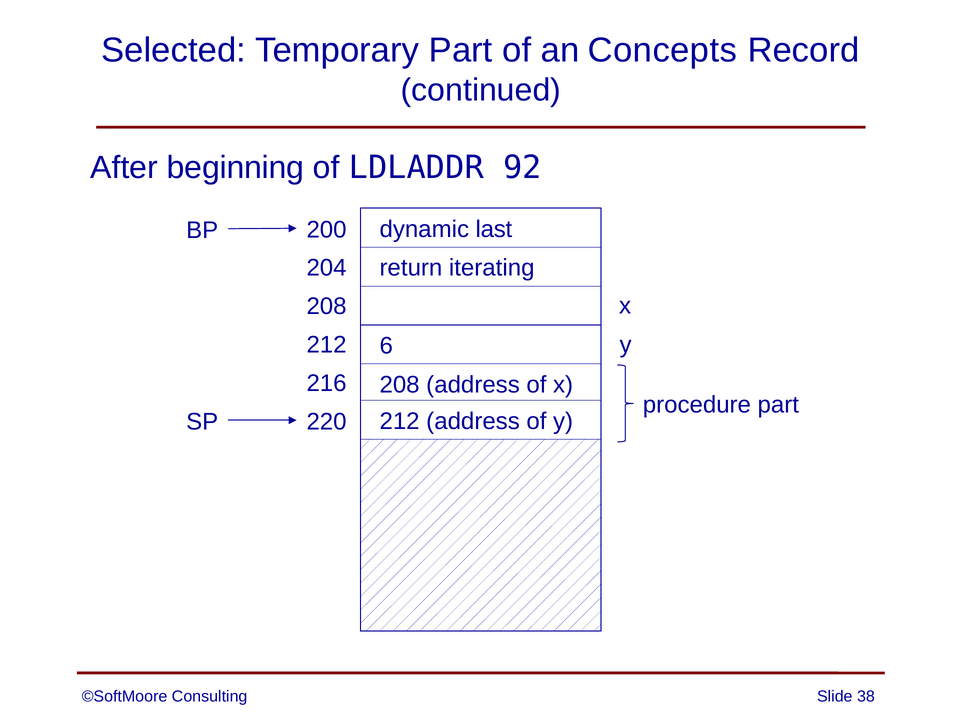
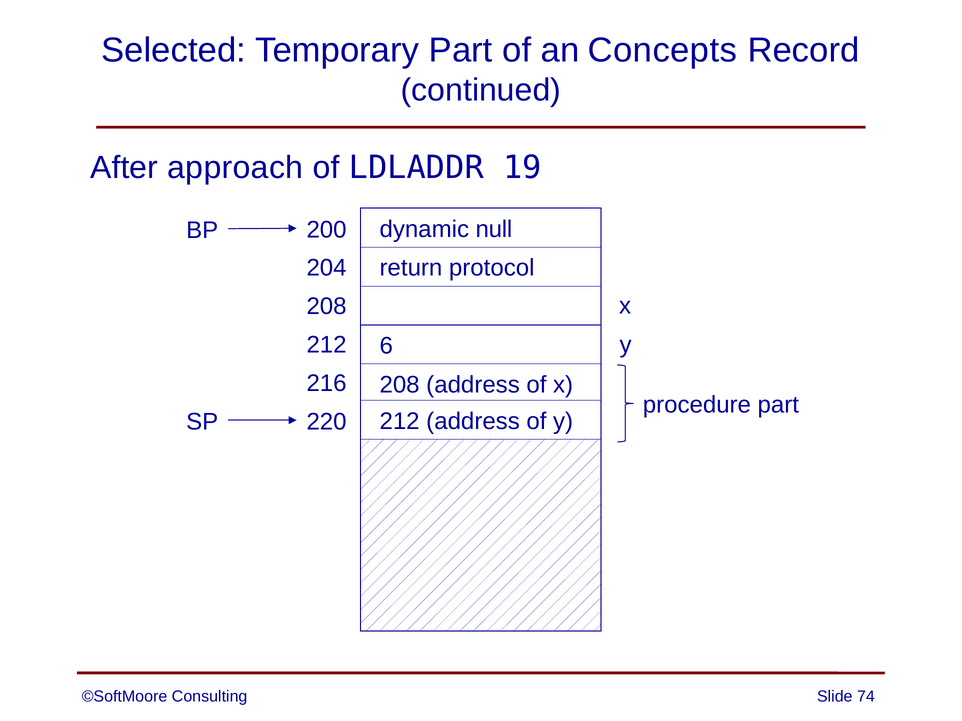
beginning: beginning -> approach (235, 168)
92: 92 -> 19 (523, 168)
last: last -> null (494, 229)
iterating: iterating -> protocol (492, 268)
38: 38 -> 74 (866, 697)
